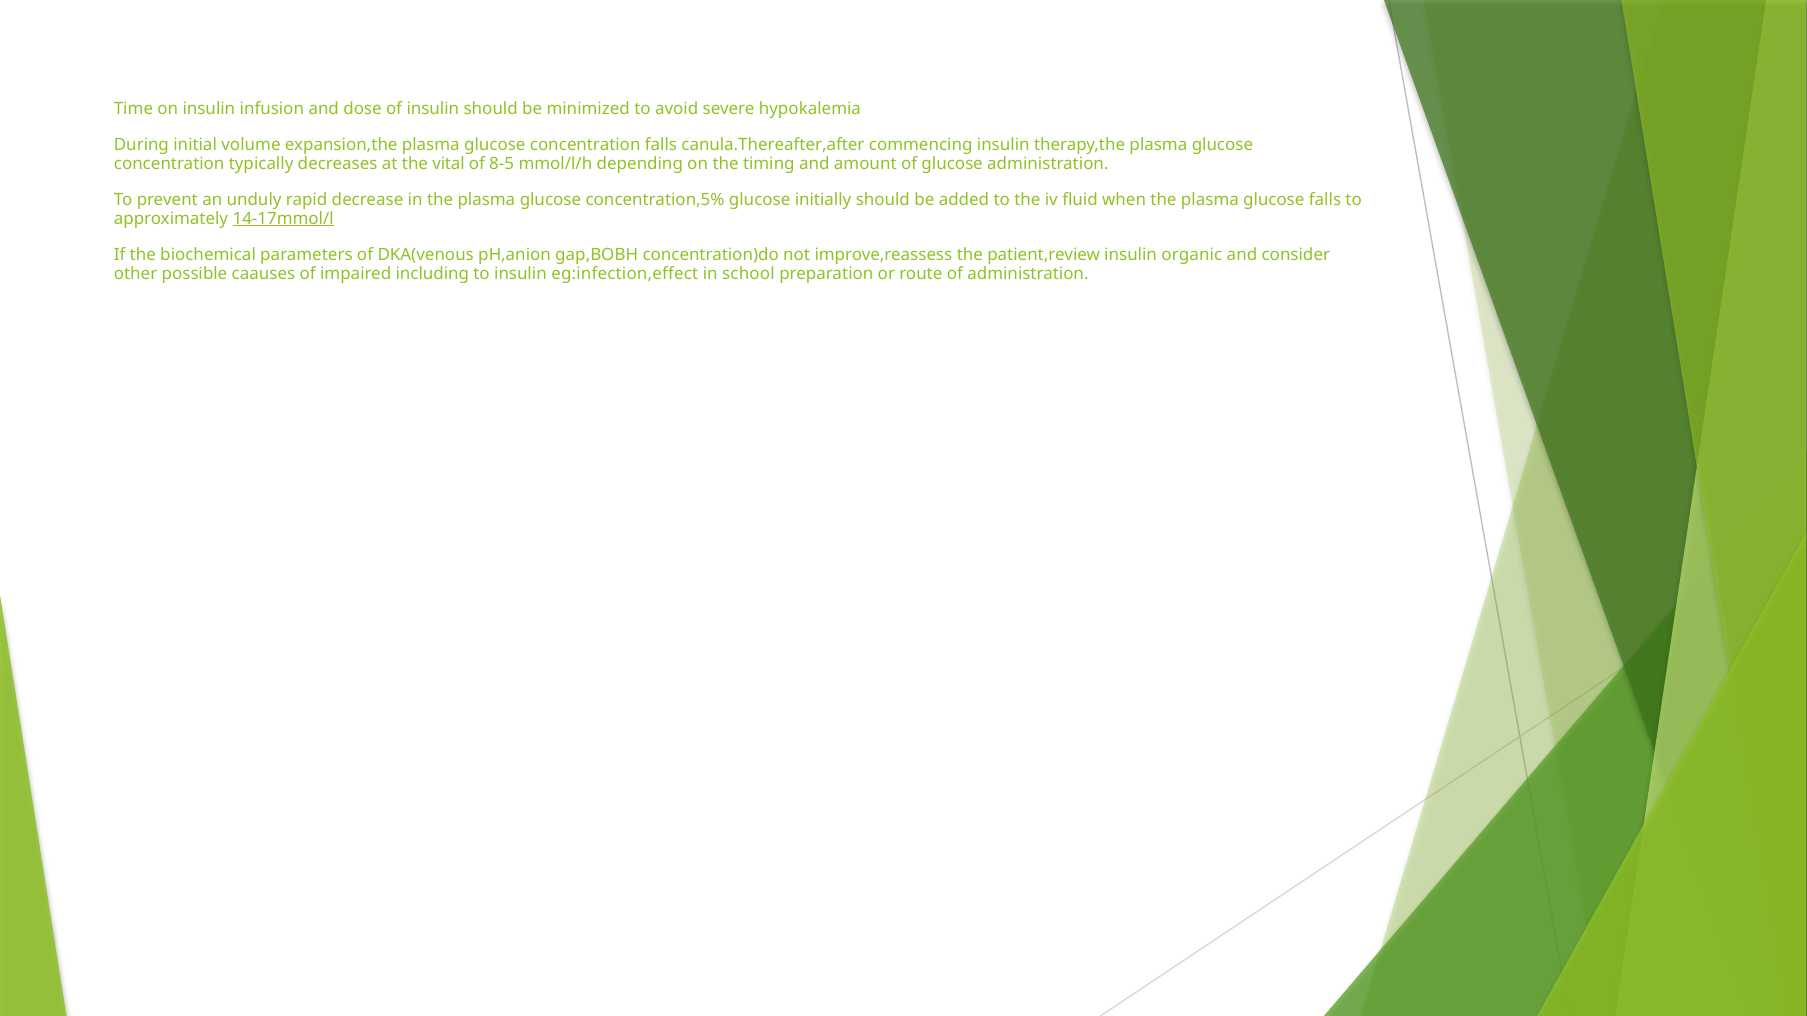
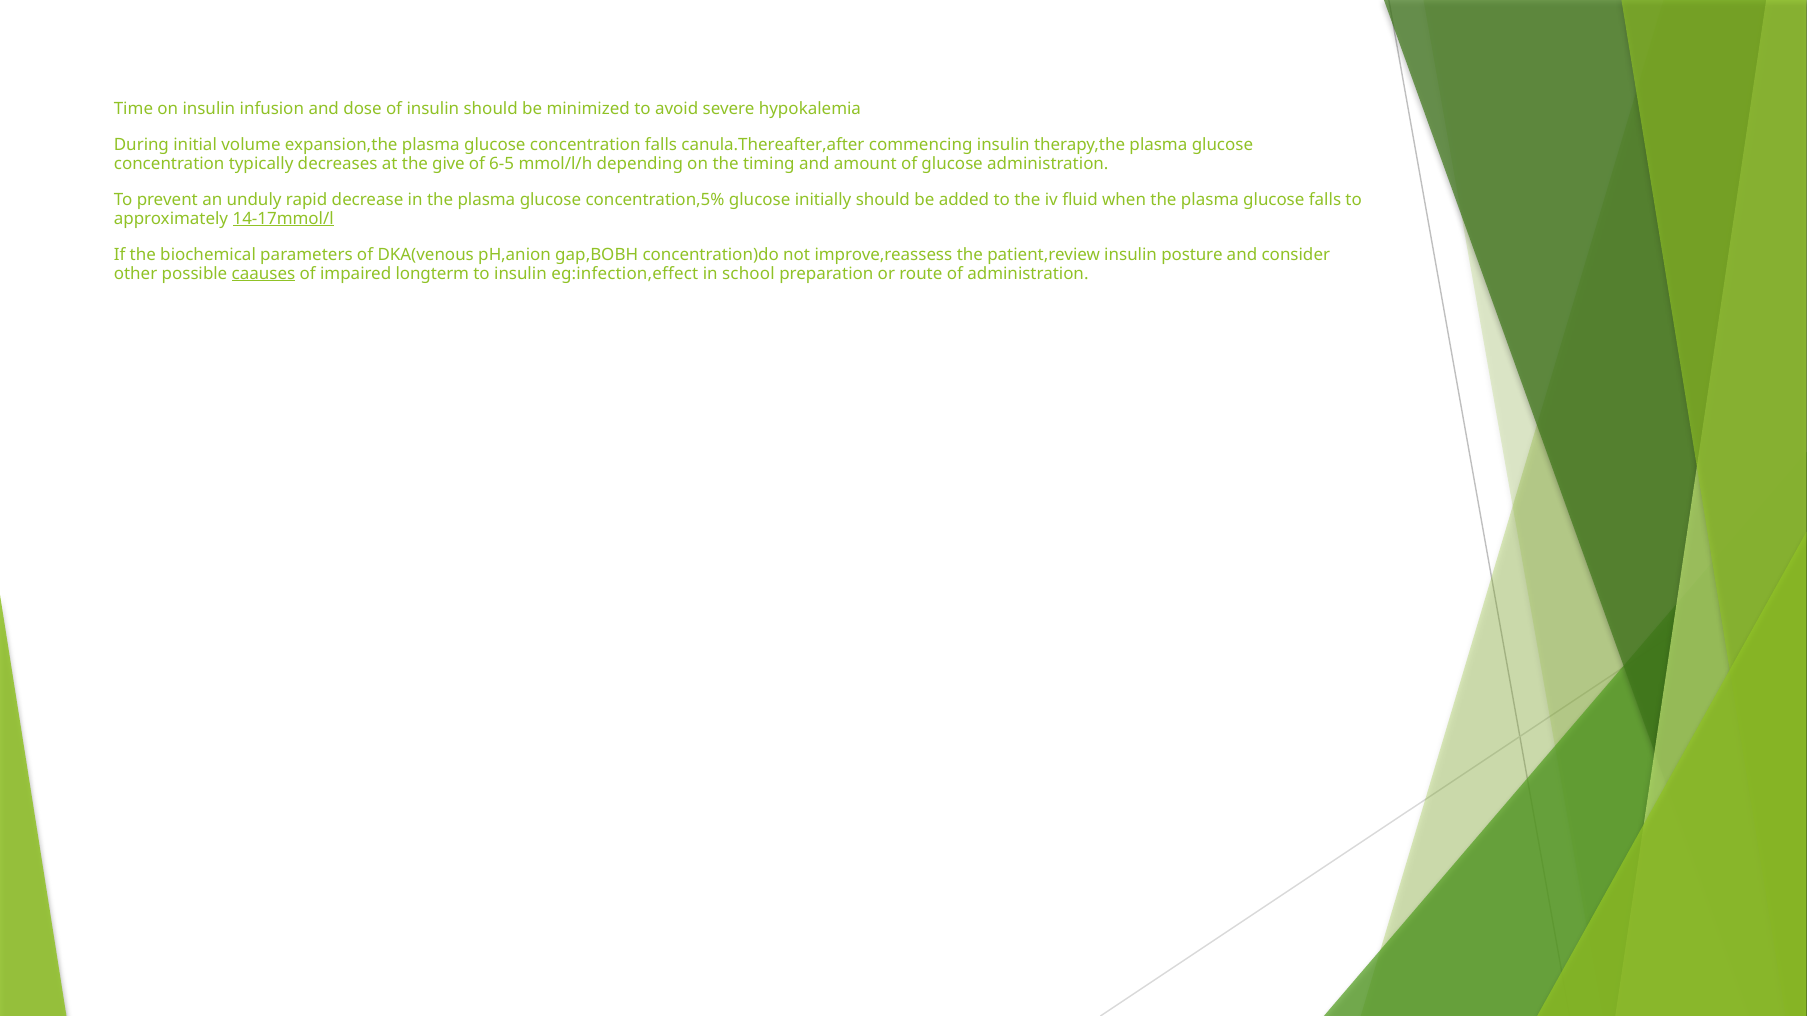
vital: vital -> give (448, 164)
8-5: 8-5 -> 6-5 (502, 164)
organic: organic -> posture (1192, 255)
caauses underline: none -> present (263, 274)
including: including -> longterm (432, 274)
